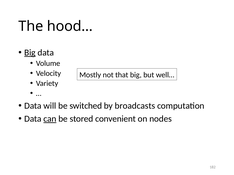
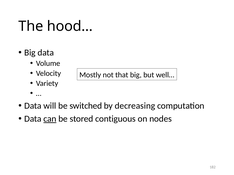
Big underline: present -> none (30, 53)
broadcasts: broadcasts -> decreasing (135, 106)
convenient: convenient -> contiguous (116, 119)
